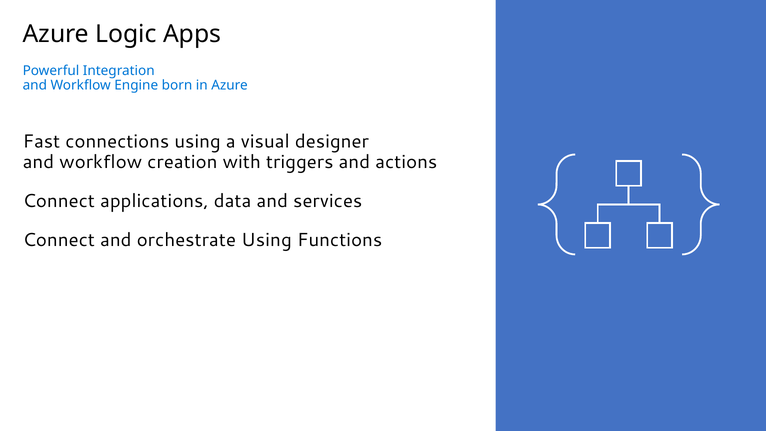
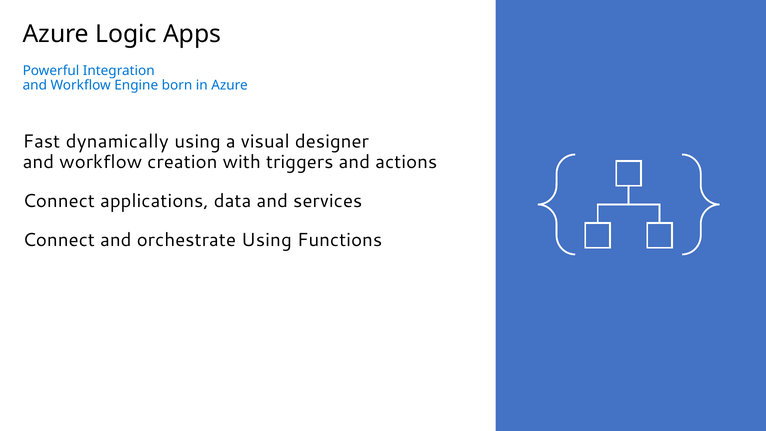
connections: connections -> dynamically (117, 141)
